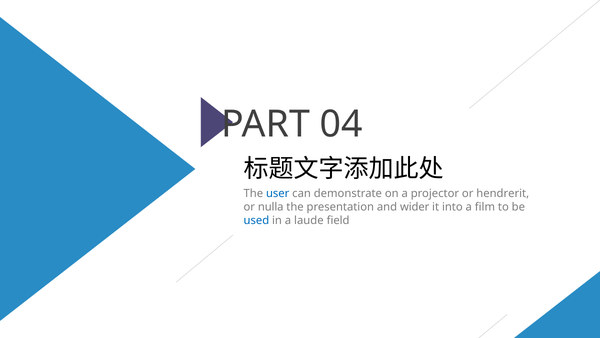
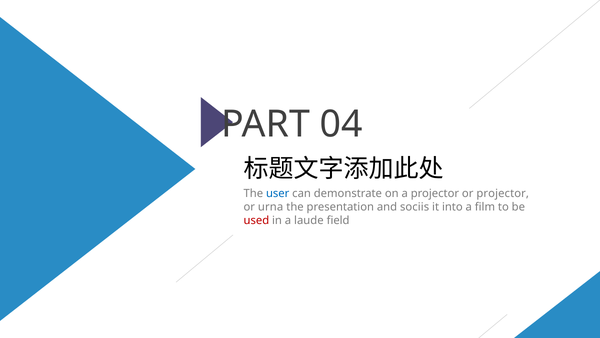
or hendrerit: hendrerit -> projector (503, 193)
nulla: nulla -> urna (271, 207)
wider: wider -> sociis (415, 207)
used colour: blue -> red (256, 220)
